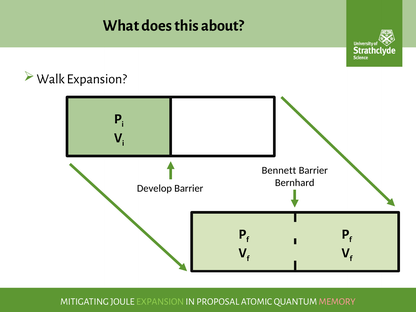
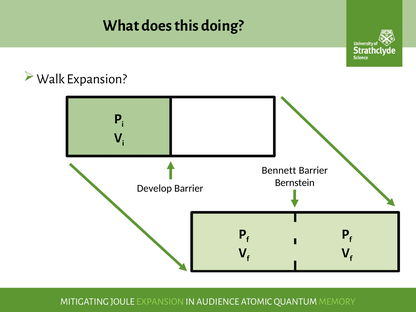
about: about -> doing (223, 25)
Bernhard: Bernhard -> Bernstein (295, 183)
PROPOSAL: PROPOSAL -> AUDIENCE (218, 301)
MEMORY colour: pink -> light green (337, 301)
